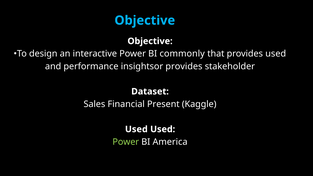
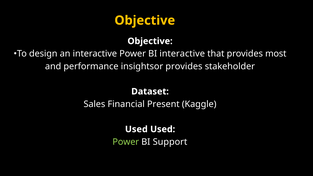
Objective colour: light blue -> yellow (145, 20)
BI commonly: commonly -> interactive (182, 54)
provides used: used -> most (276, 54)
America: America -> Support (170, 142)
